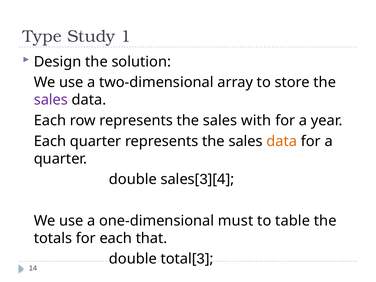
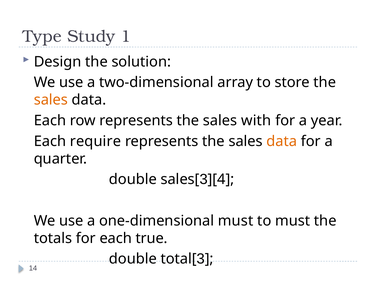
sales colour: purple -> orange (51, 100)
Each quarter: quarter -> require (95, 141)
to table: table -> must (293, 221)
that: that -> true (152, 238)
